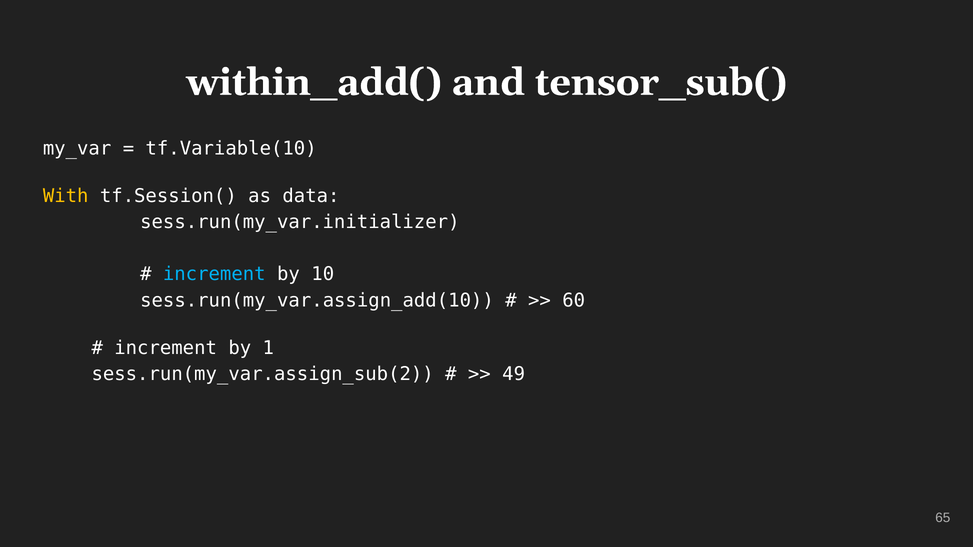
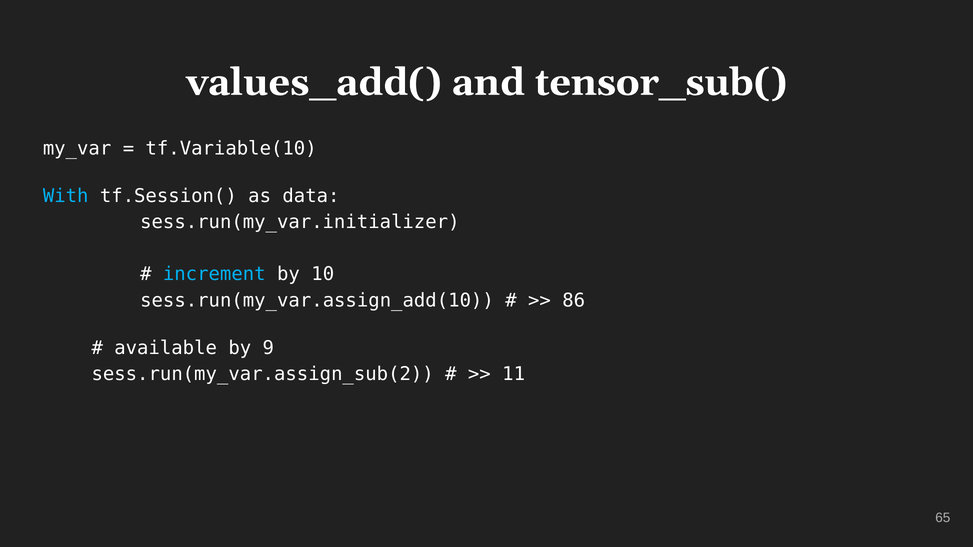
within_add(: within_add( -> values_add( (314, 82)
With colour: yellow -> light blue (66, 196)
60: 60 -> 86 (574, 300)
increment: increment -> available (166, 348)
1: 1 -> 9 (268, 348)
49: 49 -> 11 (514, 374)
